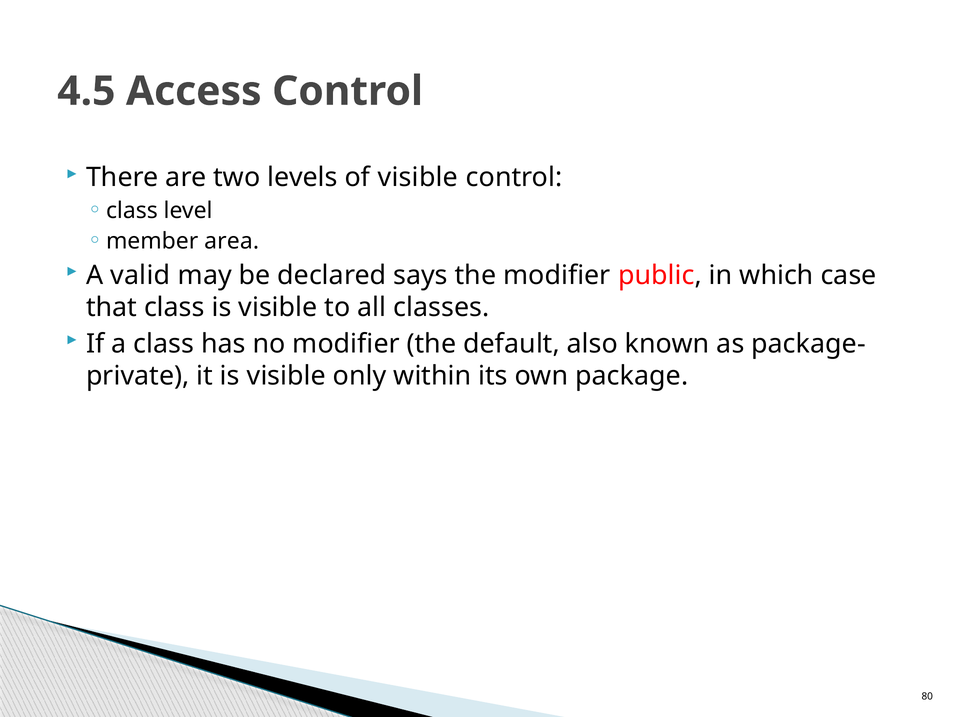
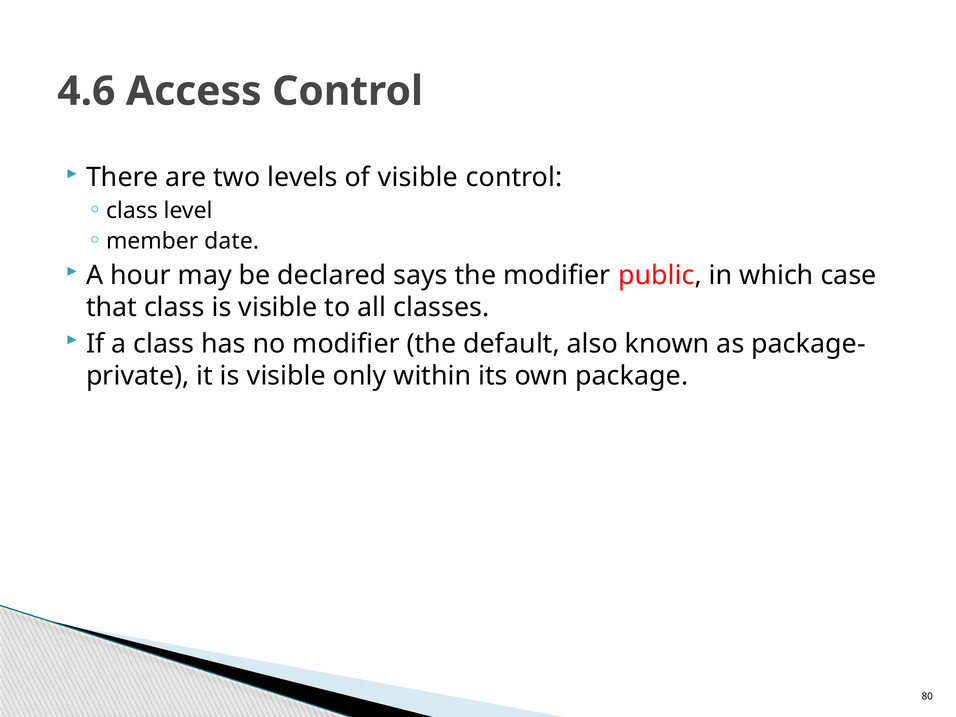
4.5: 4.5 -> 4.6 (86, 91)
area: area -> date (232, 241)
valid: valid -> hour (140, 275)
